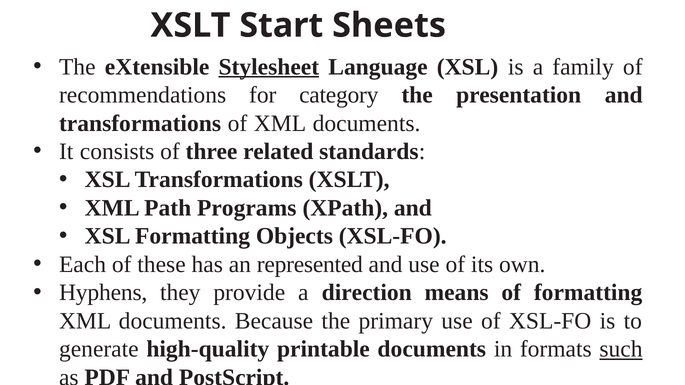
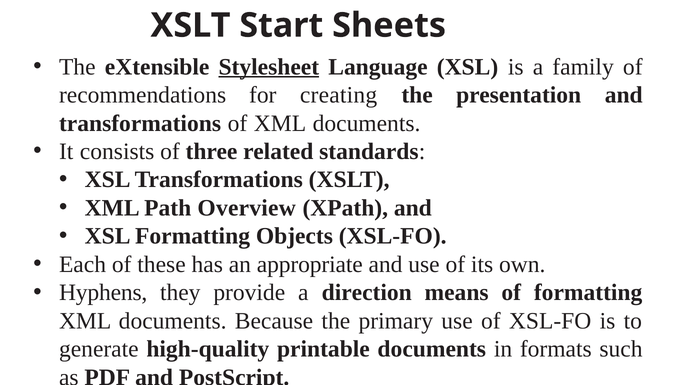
category: category -> creating (339, 95)
Programs: Programs -> Overview (247, 208)
represented: represented -> appropriate (310, 265)
such underline: present -> none (621, 349)
